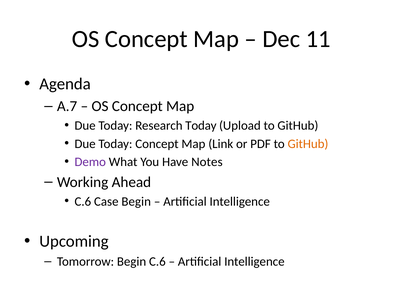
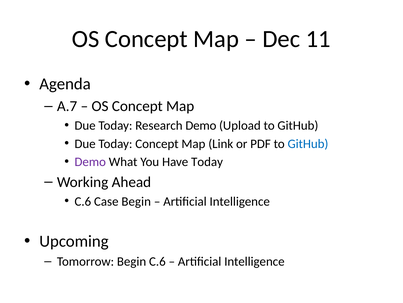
Research Today: Today -> Demo (201, 125)
GitHub colour: orange -> blue (308, 143)
Have Notes: Notes -> Today (207, 162)
